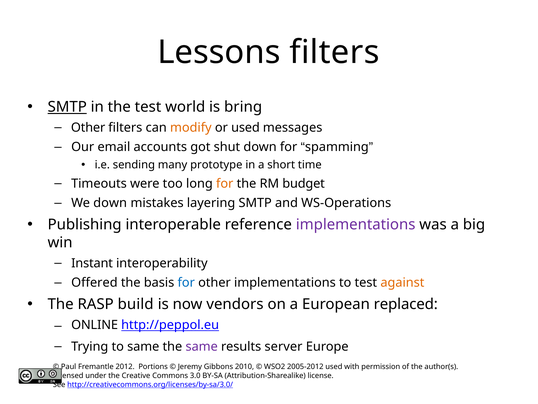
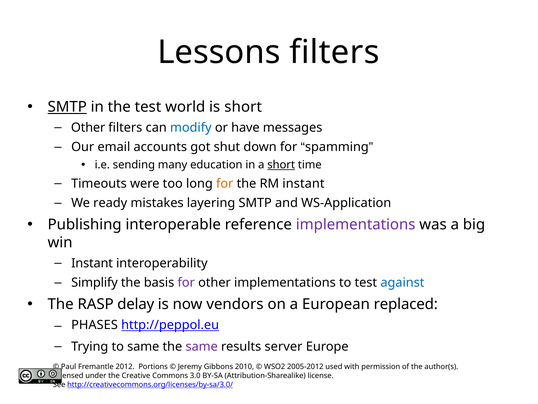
is bring: bring -> short (243, 107)
modify colour: orange -> blue (191, 127)
or used: used -> have (245, 127)
prototype: prototype -> education (216, 165)
short underline: none -> present (281, 165)
RM budget: budget -> instant (303, 183)
We down: down -> ready (110, 203)
WS-Operations: WS-Operations -> WS-Application (346, 203)
Offered: Offered -> Simplify (94, 282)
for colour: blue -> purple (186, 282)
against colour: orange -> blue (402, 282)
build: build -> delay (136, 304)
ONLINE: ONLINE -> PHASES (95, 325)
